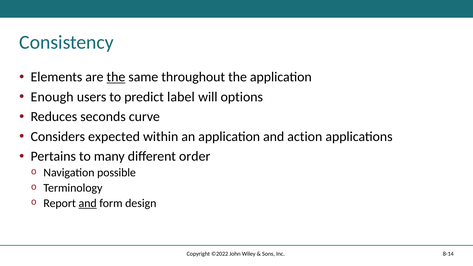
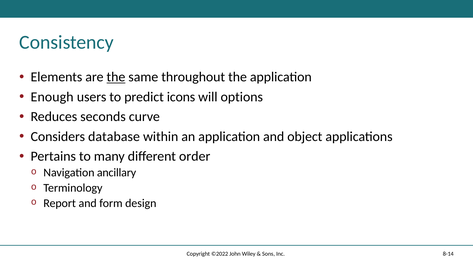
label: label -> icons (181, 97)
expected: expected -> database (114, 137)
action: action -> object (305, 137)
possible: possible -> ancillary (117, 173)
and underline: present -> none (88, 203)
